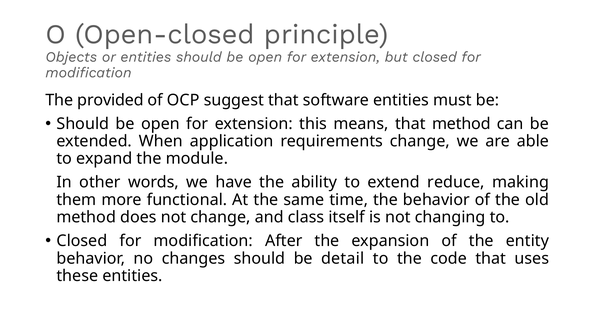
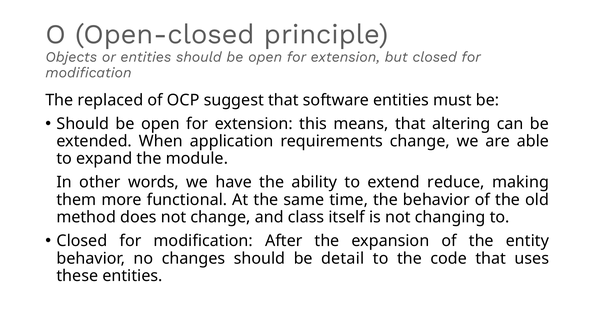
provided: provided -> replaced (110, 100)
that method: method -> altering (461, 124)
